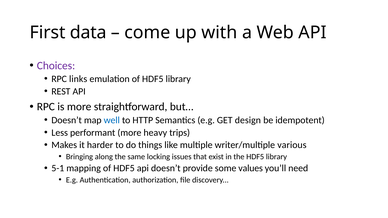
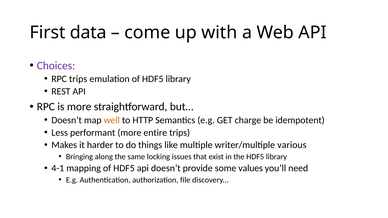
RPC links: links -> trips (78, 79)
well colour: blue -> orange (112, 120)
design: design -> charge (248, 120)
heavy: heavy -> entire (155, 133)
5-1: 5-1 -> 4-1 (58, 168)
